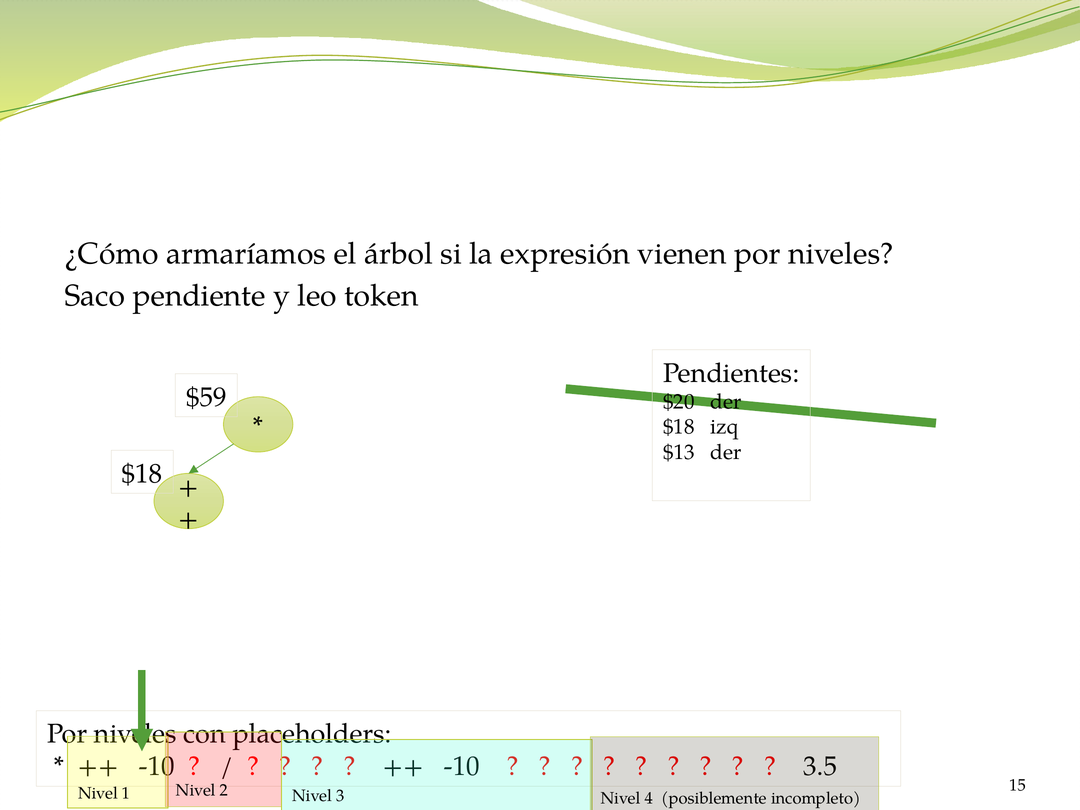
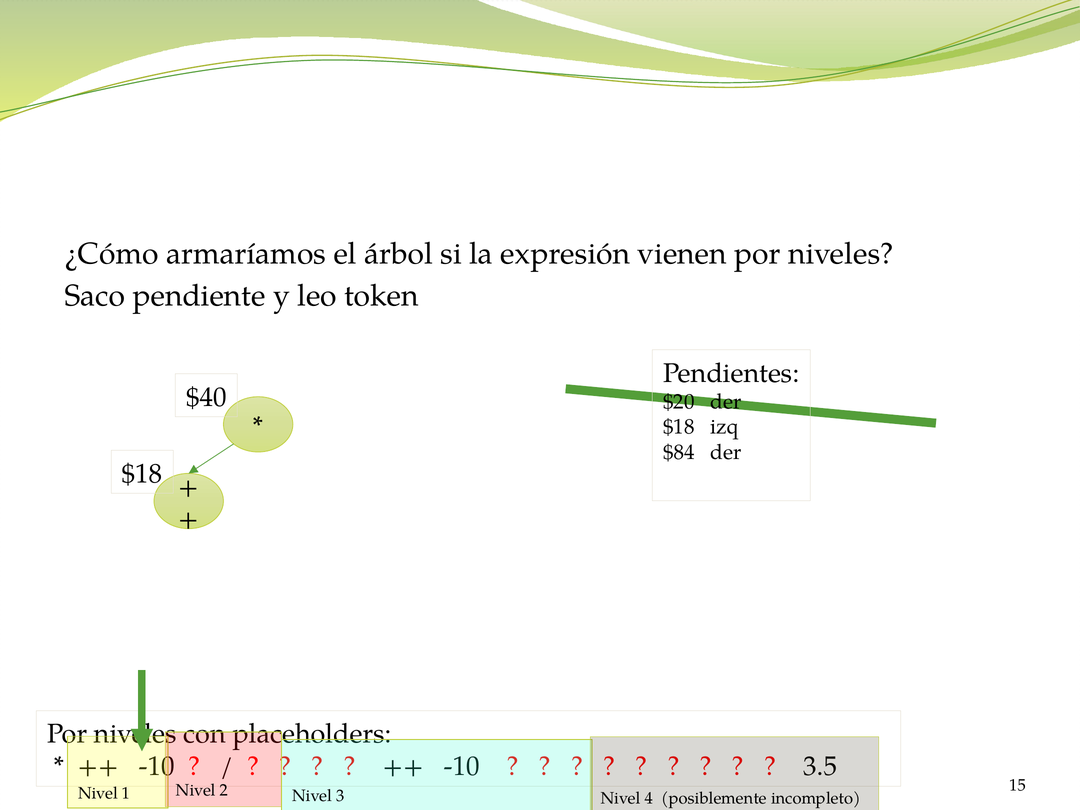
$59: $59 -> $40 (206, 397)
$13: $13 -> $84 (679, 452)
